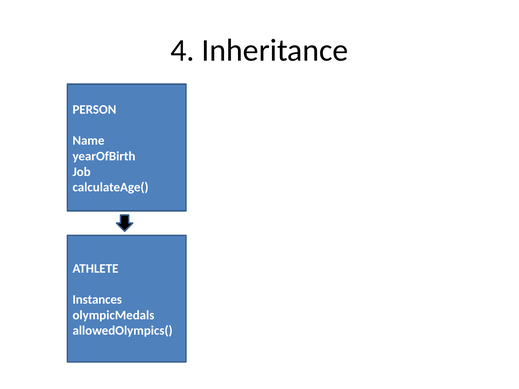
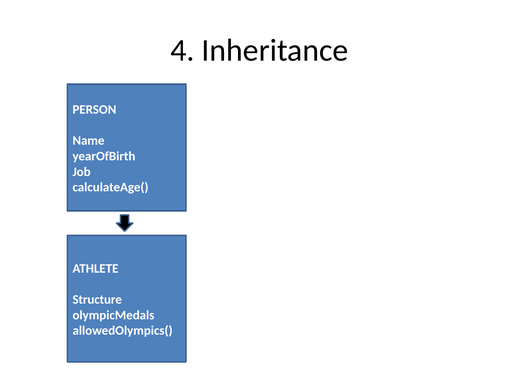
Instances: Instances -> Structure (97, 300)
